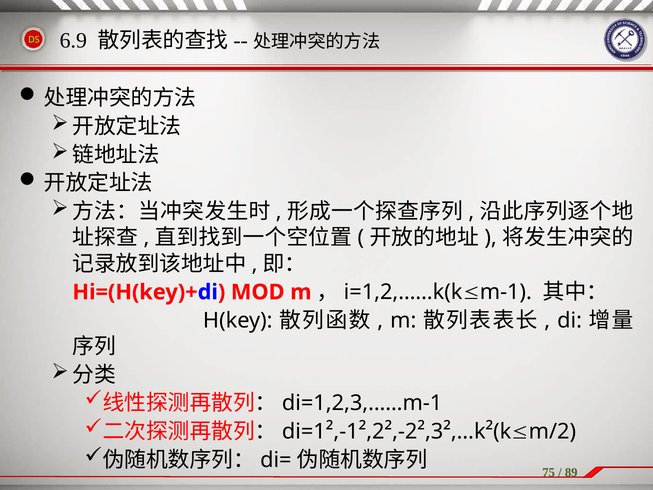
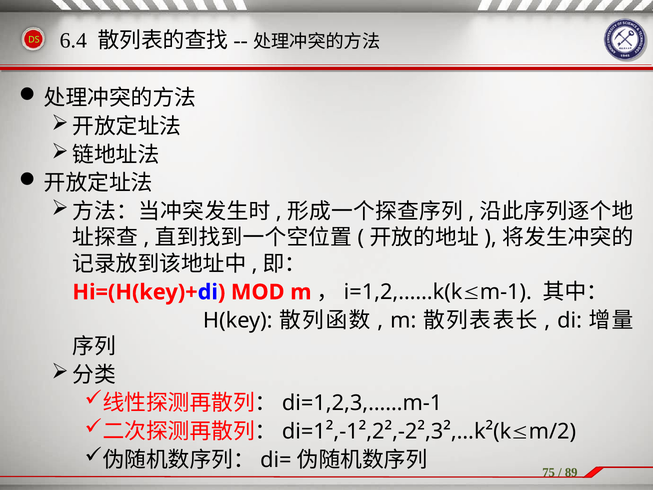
6.9: 6.9 -> 6.4 (73, 41)
